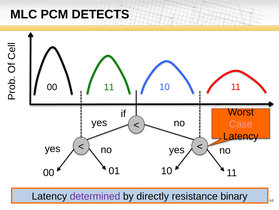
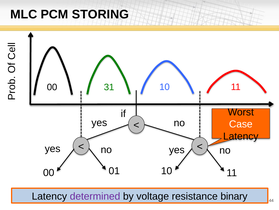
DETECTS: DETECTS -> STORING (100, 14)
00 11: 11 -> 31 (109, 87)
Case colour: pink -> white (241, 124)
directly: directly -> voltage (153, 196)
